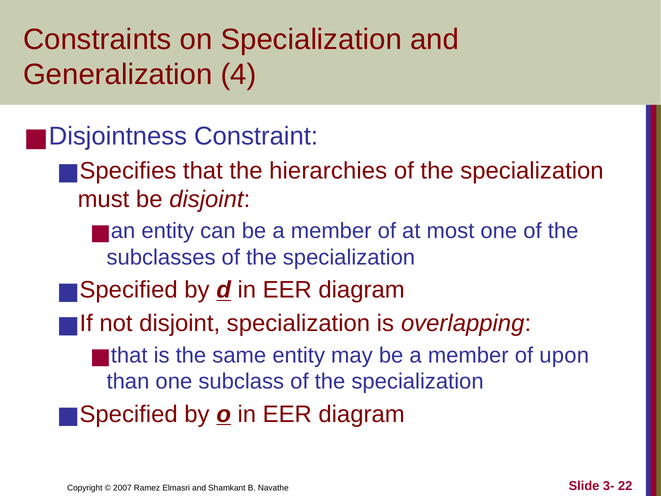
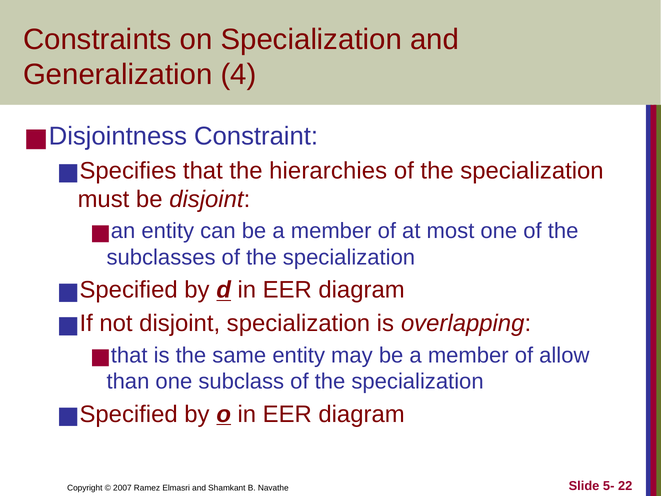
upon: upon -> allow (564, 355)
3-: 3- -> 5- (609, 486)
